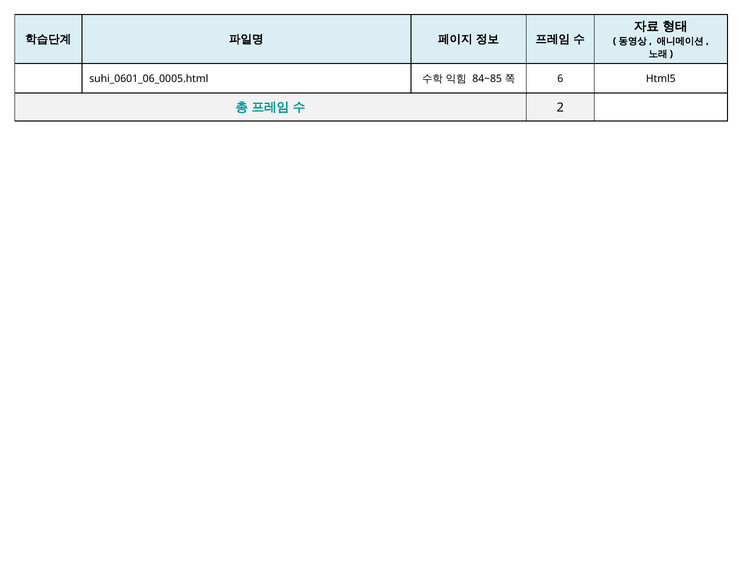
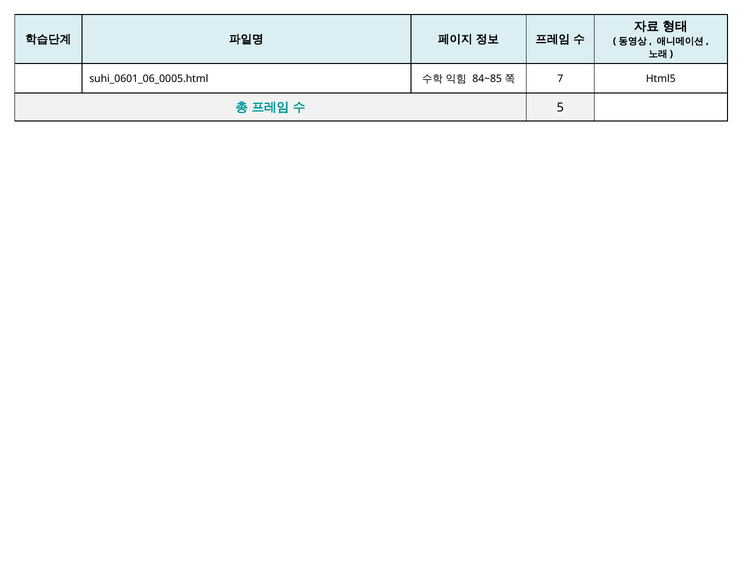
6: 6 -> 7 (560, 79)
2: 2 -> 5 (560, 108)
